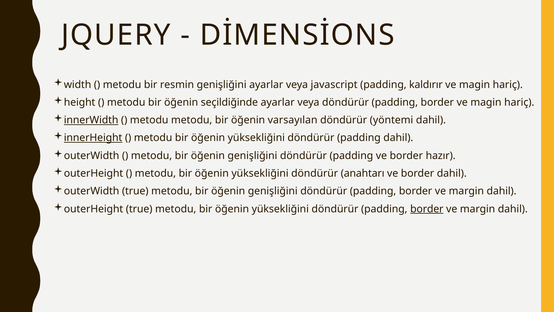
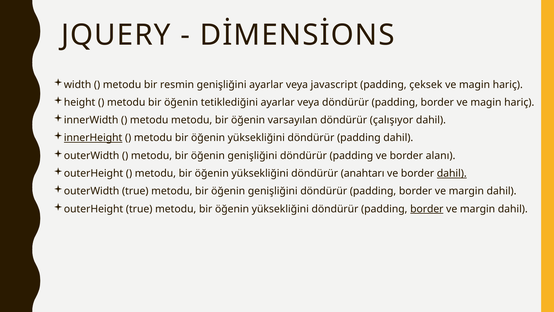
kaldırır: kaldırır -> çeksek (426, 84)
seçildiğinde: seçildiğinde -> tetiklediğini (229, 102)
innerWidth underline: present -> none (91, 120)
yöntemi: yöntemi -> çalışıyor (392, 120)
hazır: hazır -> alanı (441, 155)
dahil underline: none -> present (452, 173)
